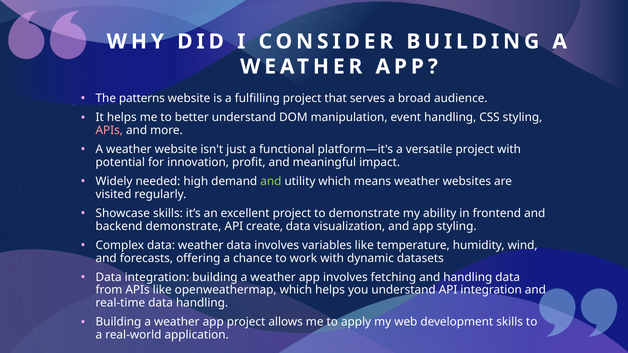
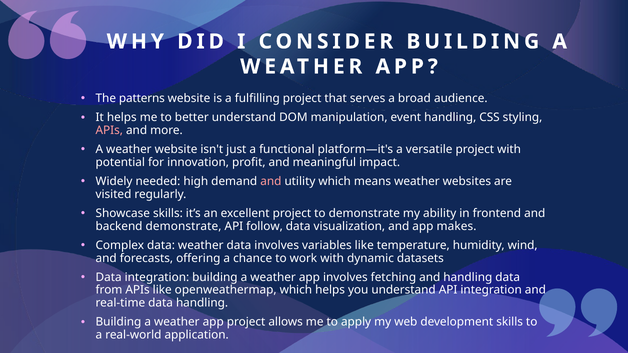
and colour: light green -> pink (271, 182)
create: create -> follow (265, 226)
app styling: styling -> makes (457, 226)
